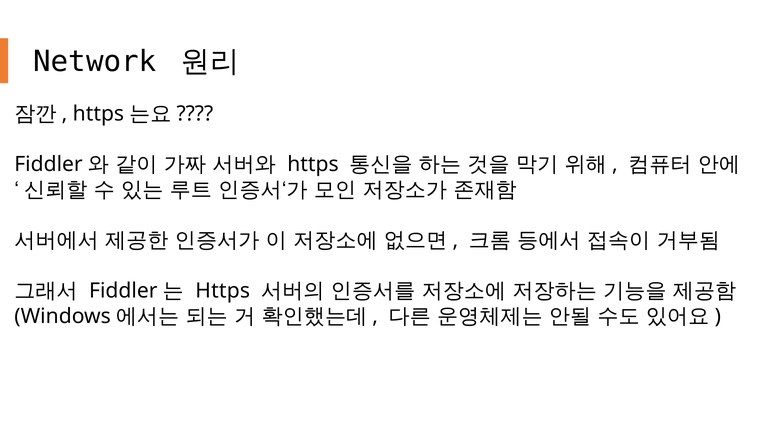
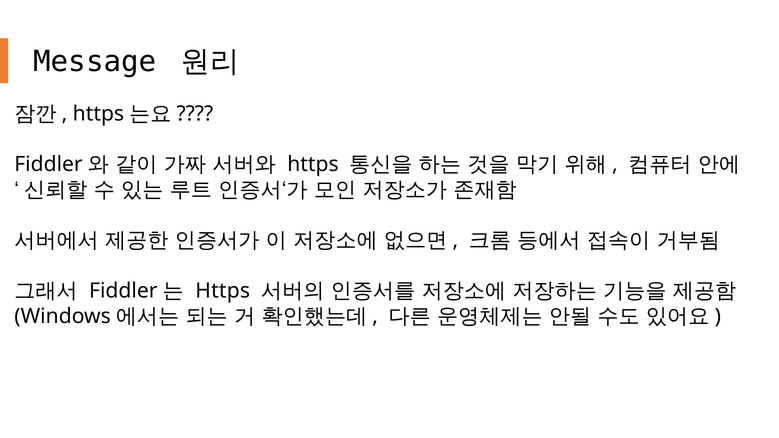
Network: Network -> Message (95, 61)
